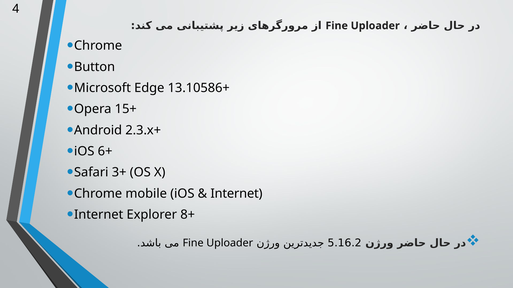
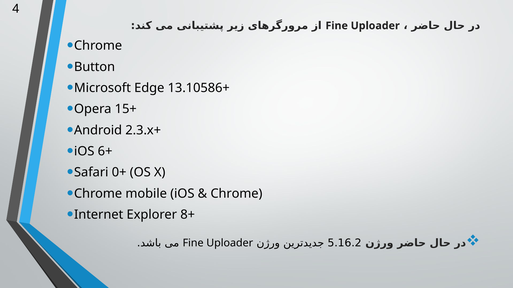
3+: 3+ -> 0+ (119, 173)
Internet: Internet -> Chrome (236, 194)
